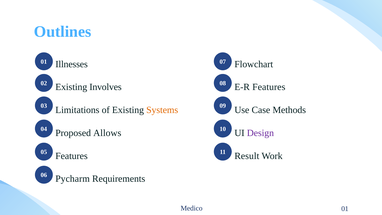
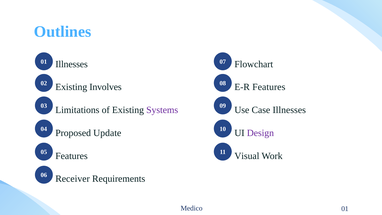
Systems colour: orange -> purple (162, 110)
Case Methods: Methods -> Illnesses (289, 110)
Allows: Allows -> Update (107, 133)
Result: Result -> Visual (247, 156)
Pycharm: Pycharm -> Receiver (73, 179)
